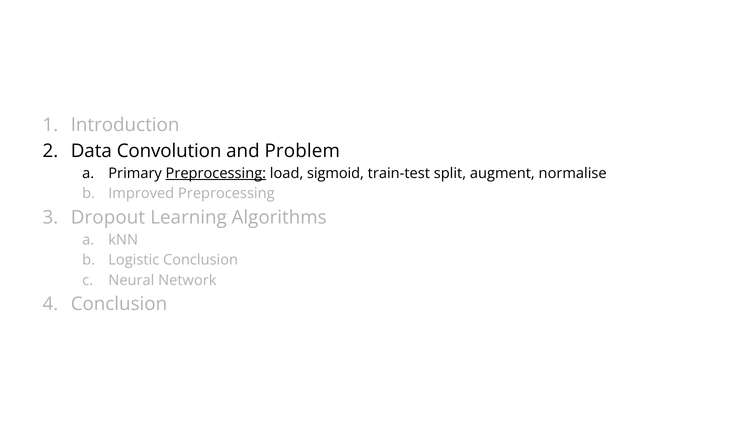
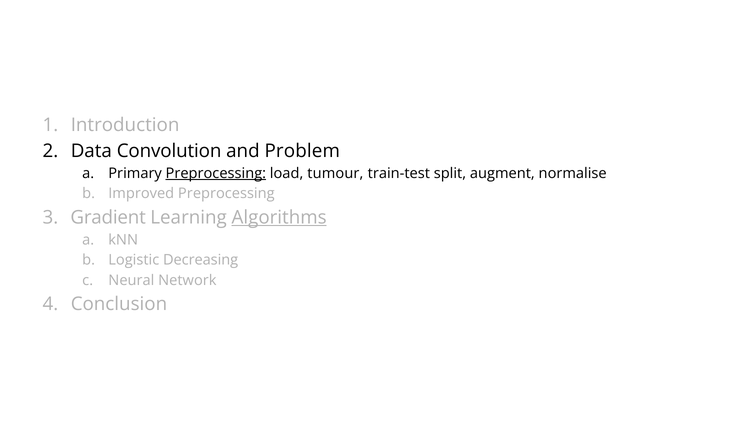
sigmoid: sigmoid -> tumour (335, 173)
Dropout: Dropout -> Gradient (108, 217)
Algorithms underline: none -> present (279, 217)
Logistic Conclusion: Conclusion -> Decreasing (201, 260)
